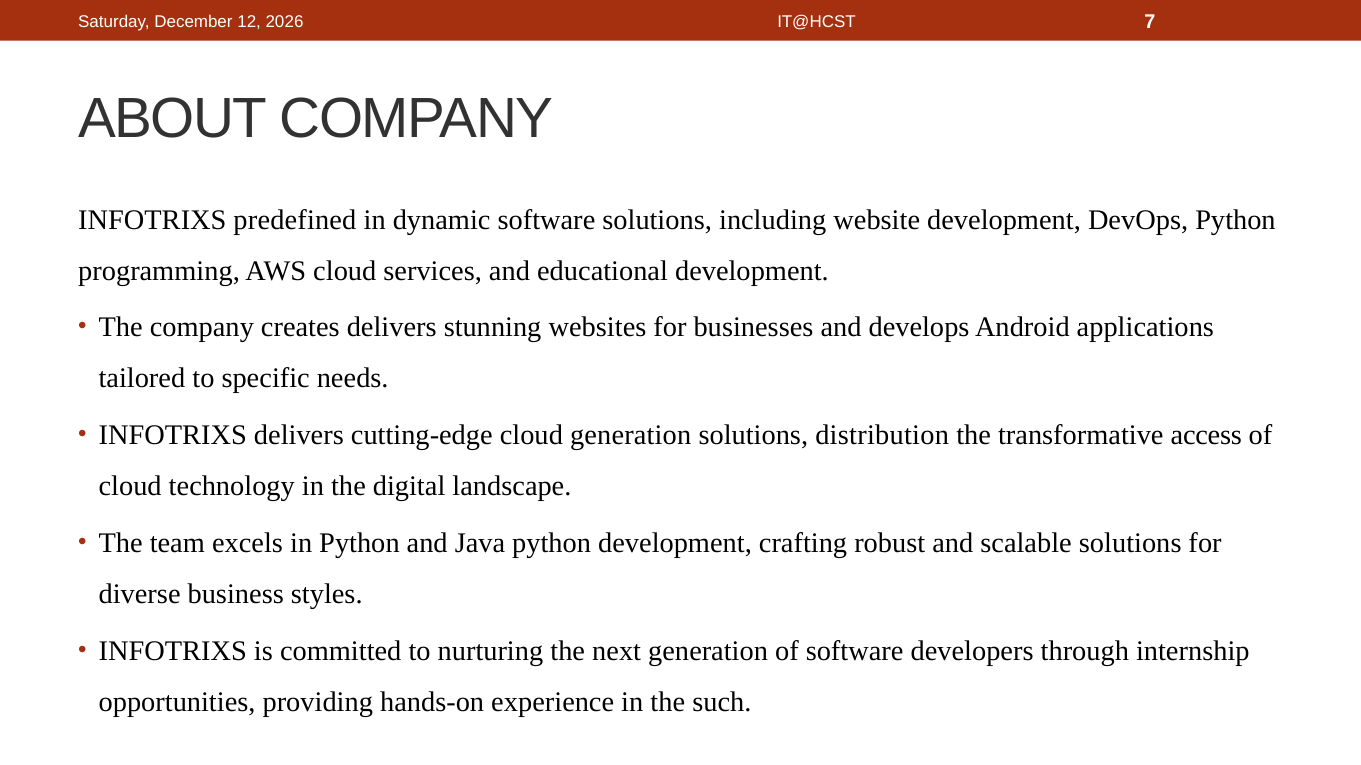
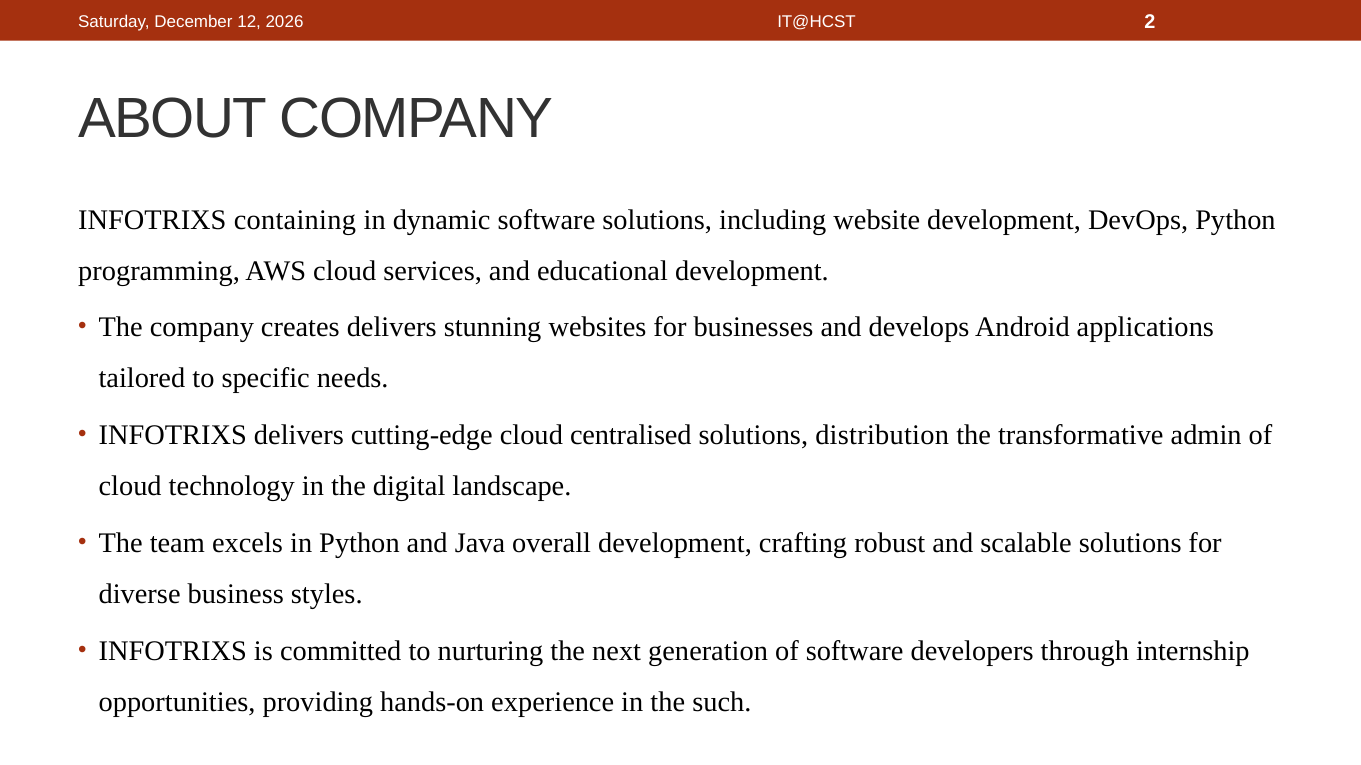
7: 7 -> 2 (1150, 22)
predefined: predefined -> containing (295, 220)
cloud generation: generation -> centralised (631, 436)
access: access -> admin (1206, 436)
Java python: python -> overall (552, 544)
